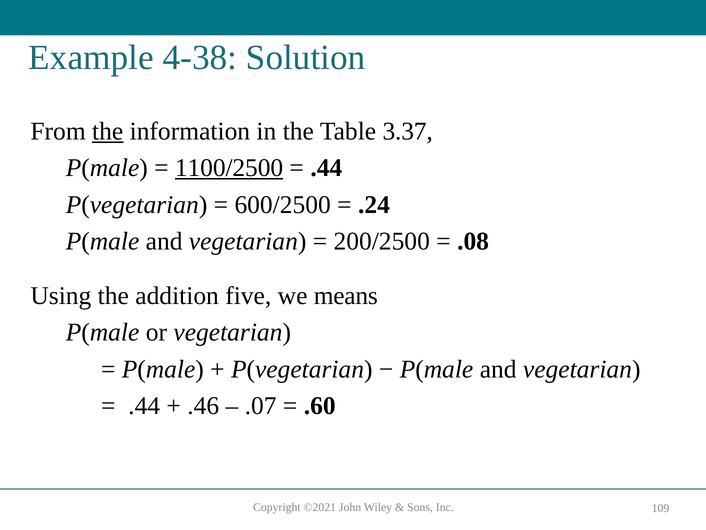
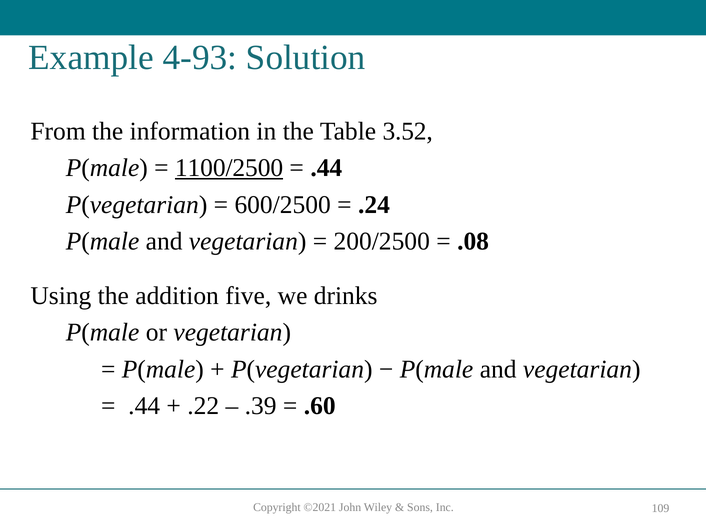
4-38: 4-38 -> 4-93 (200, 58)
the underline: present -> none (108, 131)
3.37: 3.37 -> 3.52 (408, 131)
means: means -> drinks (346, 296)
.46: .46 -> .22 (203, 406)
.07: .07 -> .39 (261, 406)
